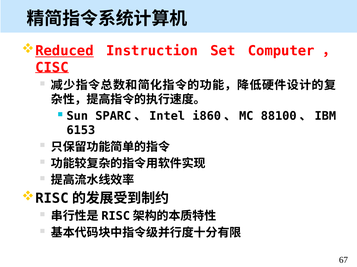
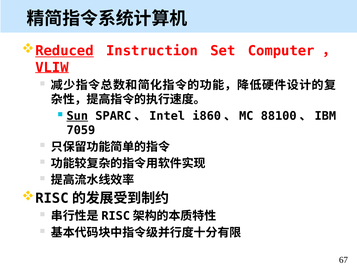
CISC: CISC -> VLIW (52, 68)
Sun underline: none -> present (77, 116)
6153: 6153 -> 7059 (81, 131)
